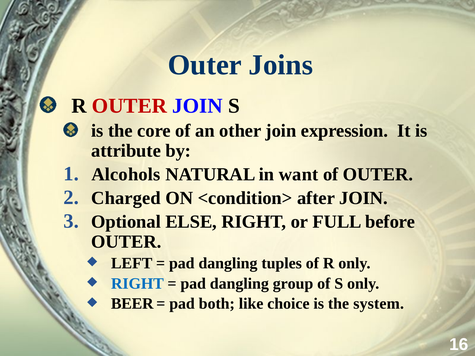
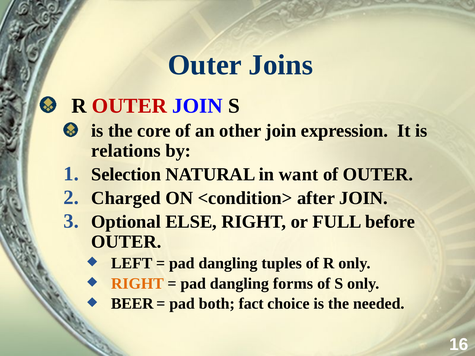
attribute: attribute -> relations (126, 151)
Alcohols: Alcohols -> Selection (126, 174)
RIGHT colour: blue -> orange (137, 284)
group: group -> forms (293, 284)
like: like -> fact (251, 304)
system: system -> needed (379, 304)
